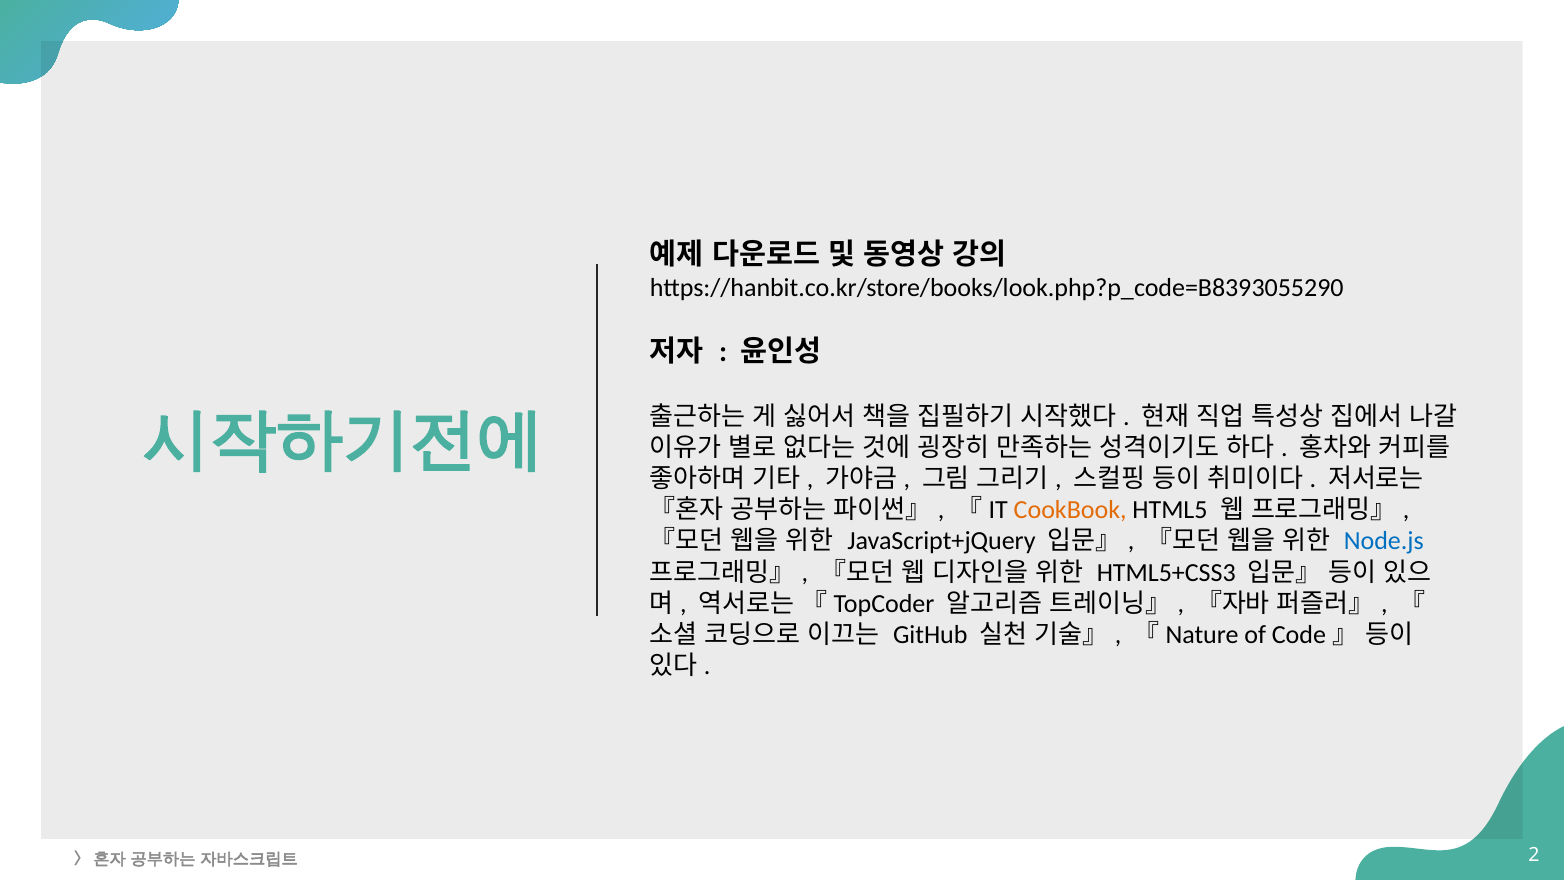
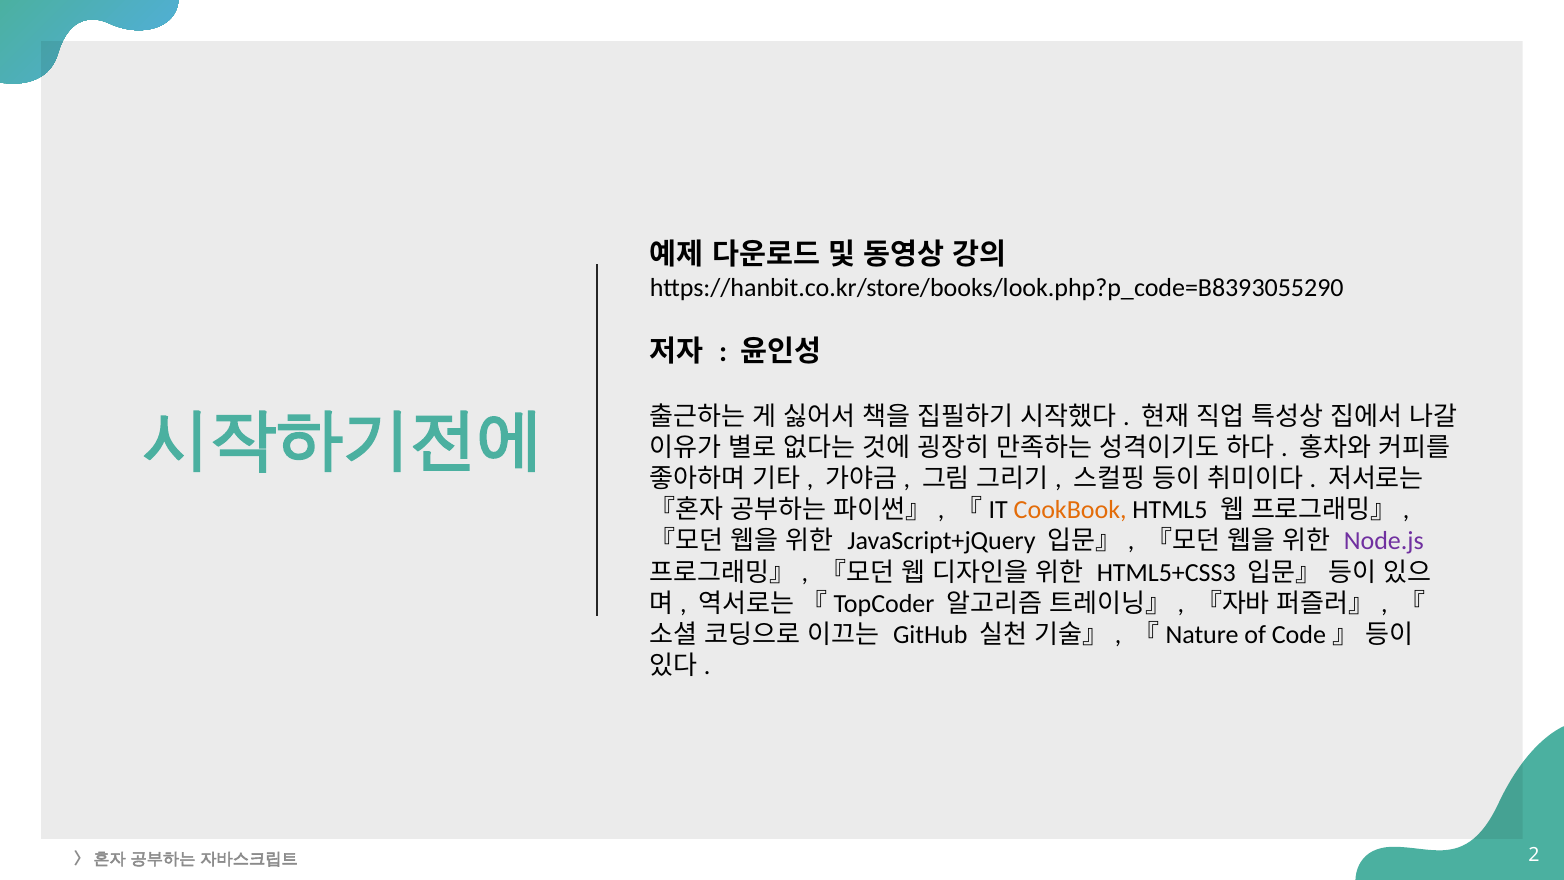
Node.js colour: blue -> purple (1384, 541)
